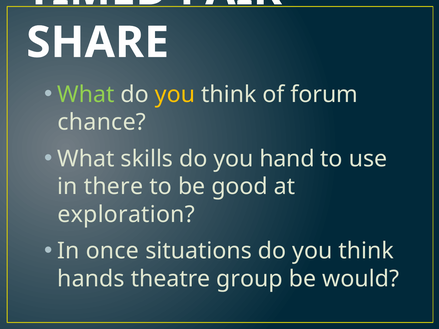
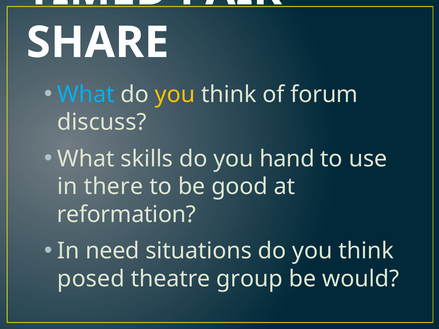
What colour: light green -> light blue (86, 95)
chance: chance -> discuss (102, 122)
exploration: exploration -> reformation (126, 215)
once: once -> need (113, 251)
hands: hands -> posed (91, 279)
